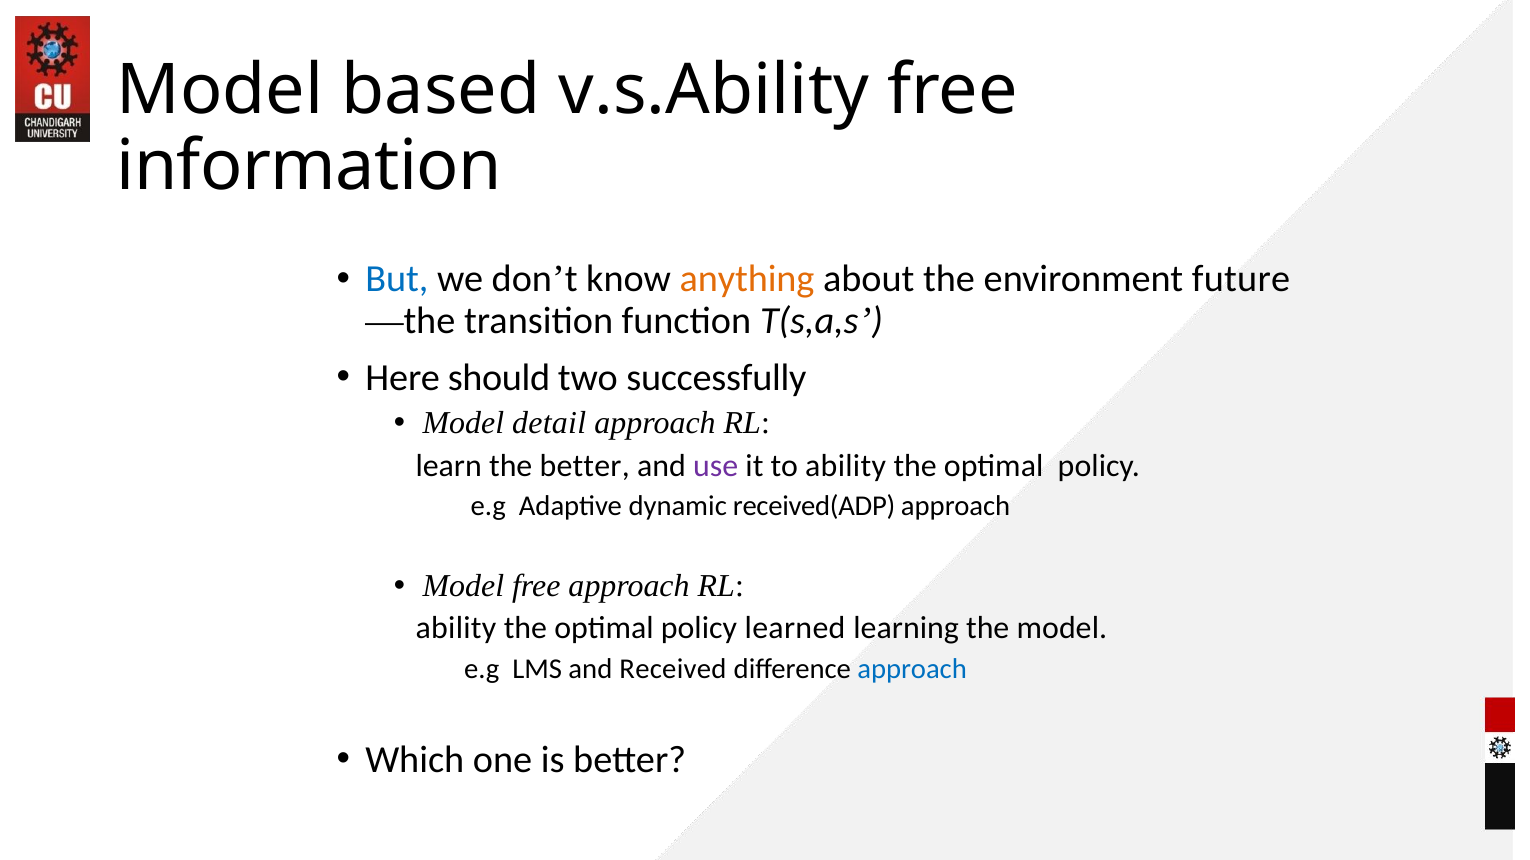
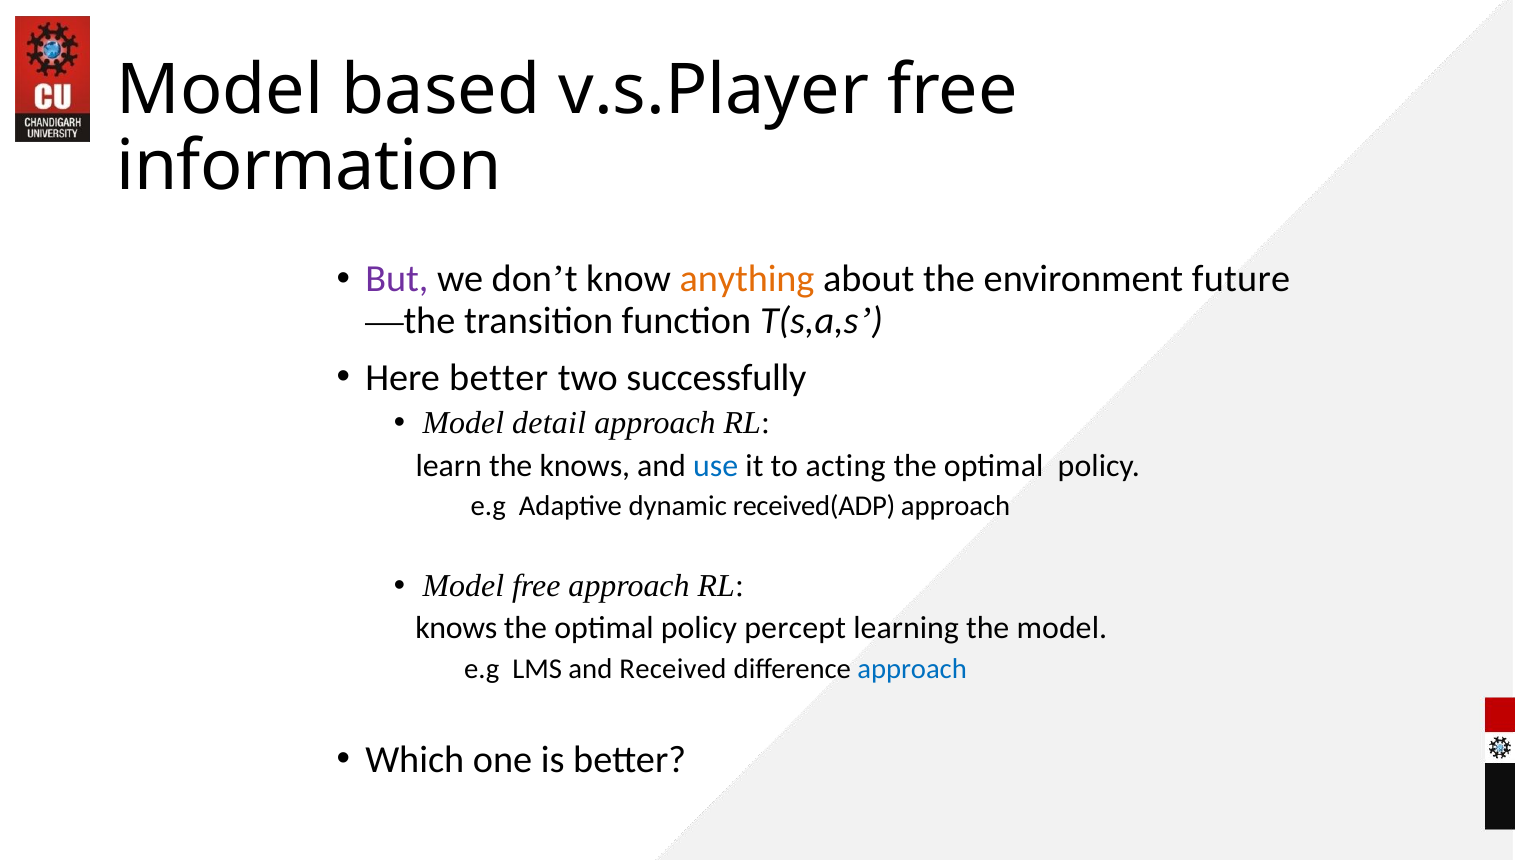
v.s.Ability: v.s.Ability -> v.s.Player (714, 91)
But colour: blue -> purple (397, 279)
Here should: should -> better (499, 378)
the better: better -> knows (585, 466)
use colour: purple -> blue (716, 466)
to ability: ability -> acting (846, 466)
ability: ability -> knows (456, 629)
learned: learned -> percept (795, 629)
